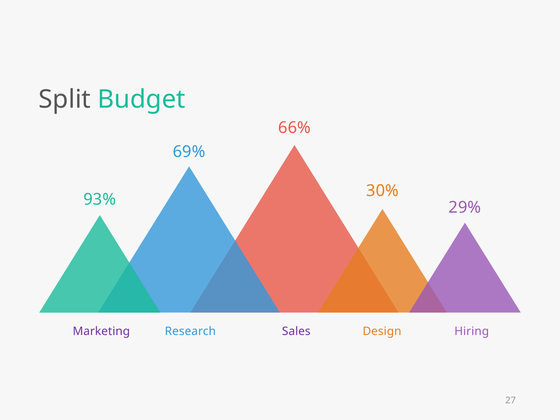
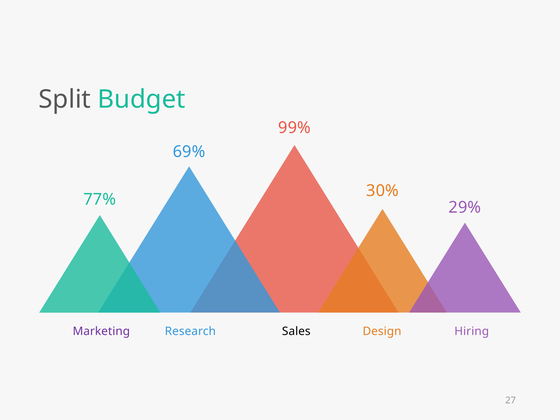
66%: 66% -> 99% (294, 128)
93%: 93% -> 77% (100, 199)
Sales colour: purple -> black (296, 331)
